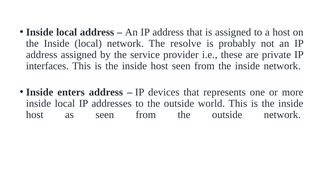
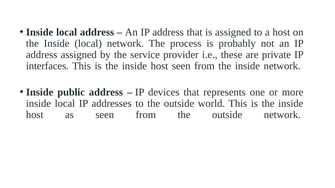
resolve: resolve -> process (186, 44)
enters: enters -> public (71, 92)
